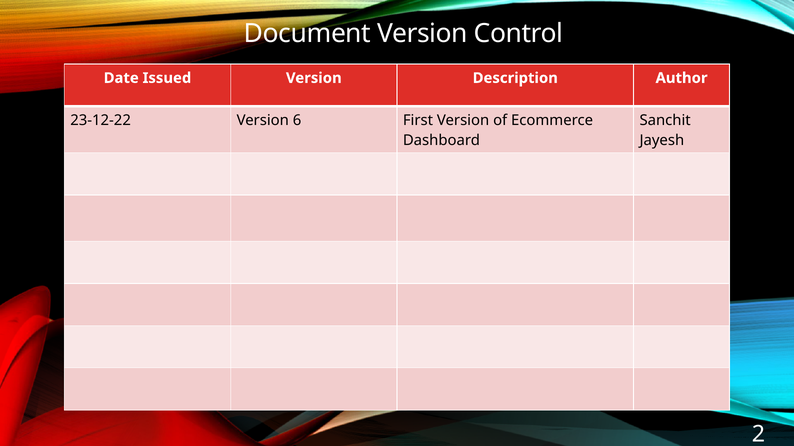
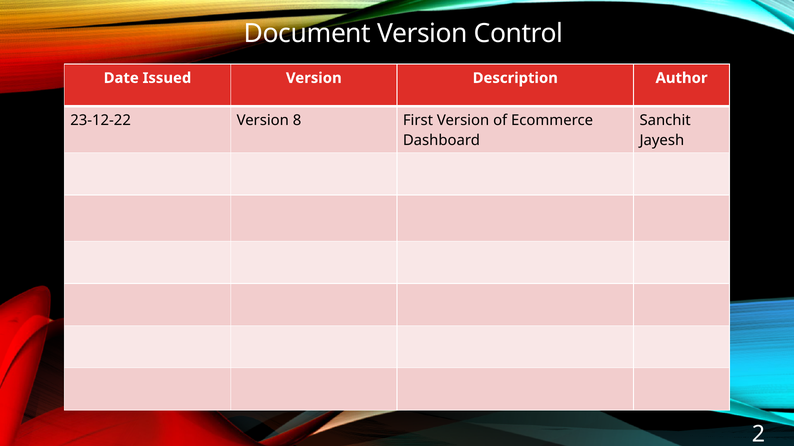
6: 6 -> 8 (297, 120)
